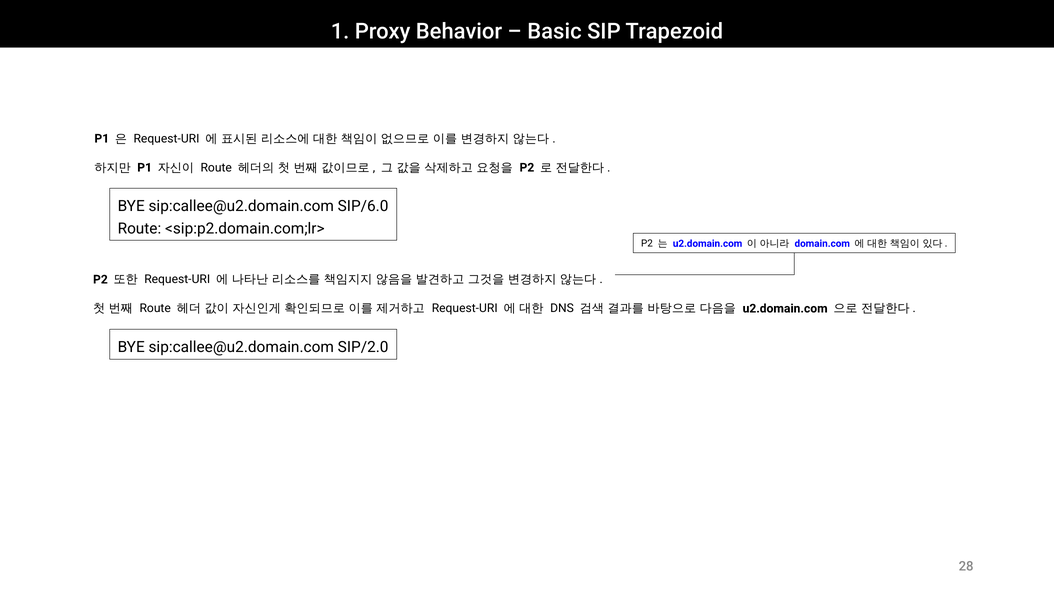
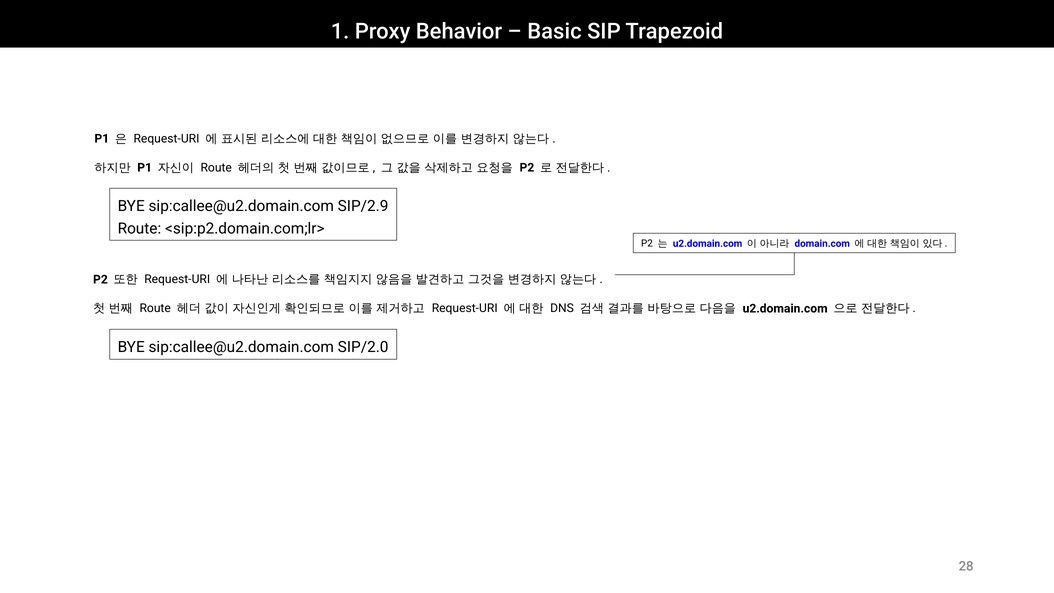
SIP/6.0: SIP/6.0 -> SIP/2.9 (363, 206)
